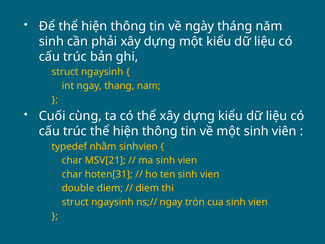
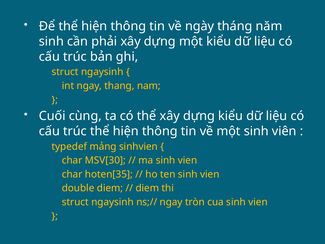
nhằm: nhằm -> mảng (103, 146)
MSV[21: MSV[21 -> MSV[30 (105, 160)
hoten[31: hoten[31 -> hoten[35 (109, 174)
